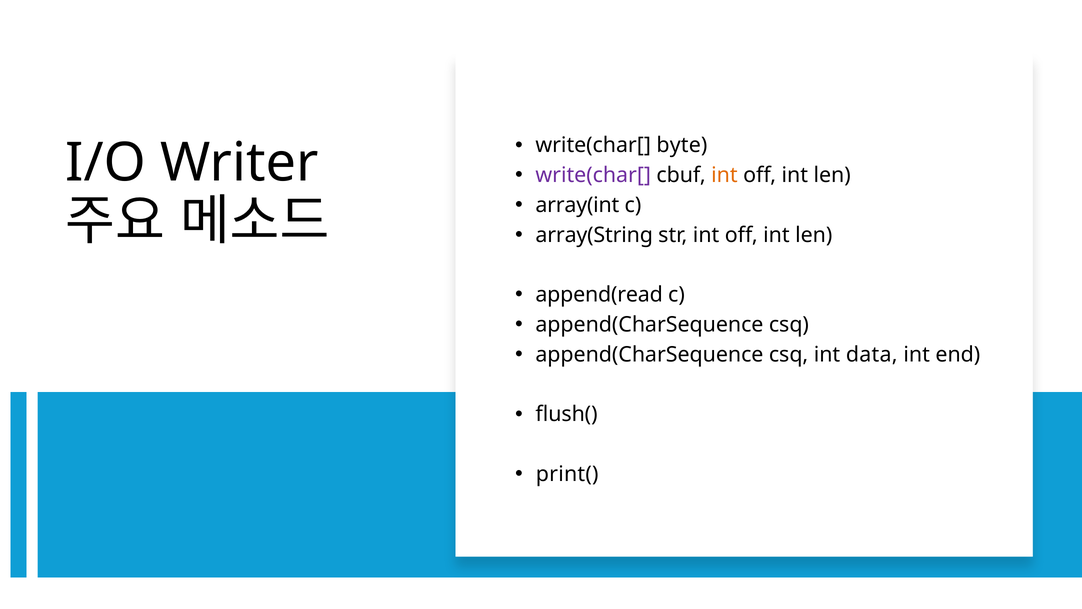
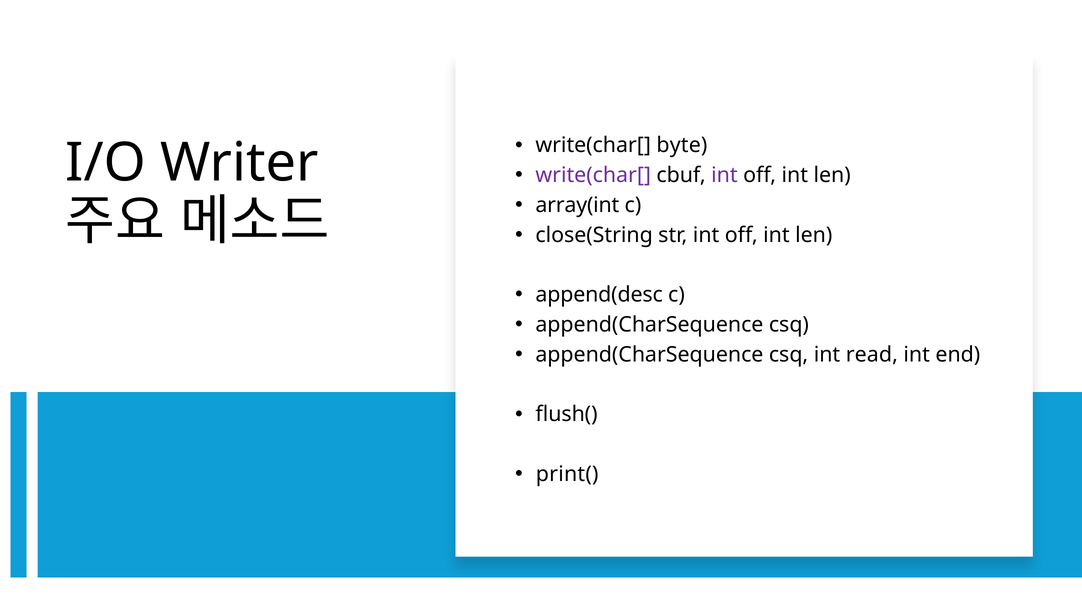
int colour: orange -> purple (724, 175)
array(String: array(String -> close(String (594, 235)
append(read: append(read -> append(desc (599, 295)
data: data -> read (872, 354)
